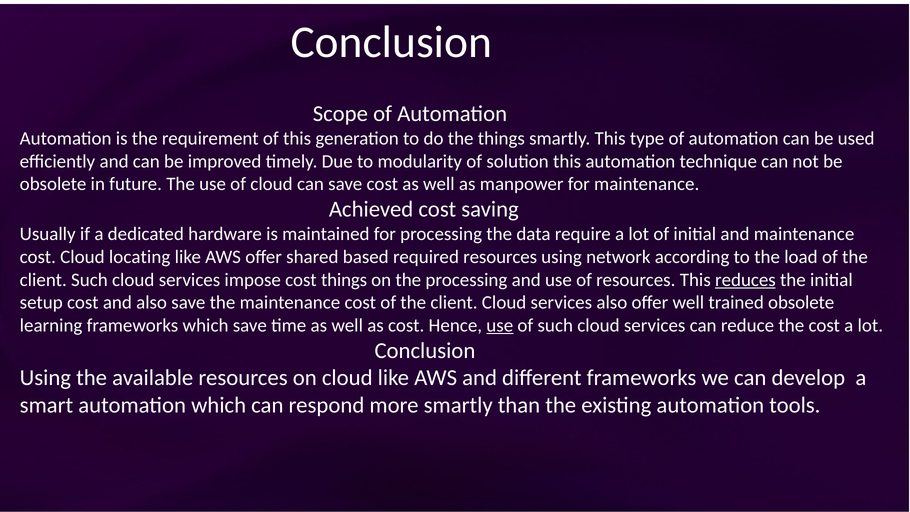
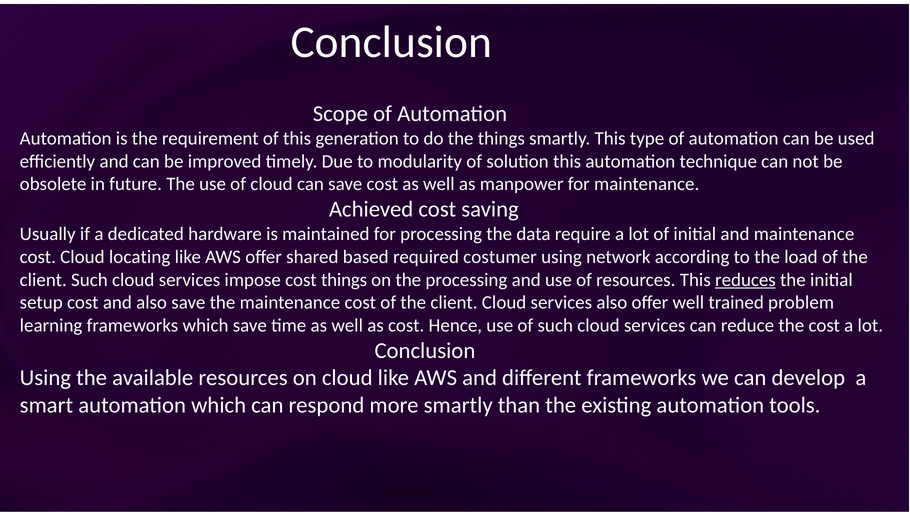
required resources: resources -> costumer (500, 257)
trained obsolete: obsolete -> problem (801, 302)
use underline: present -> none (500, 325)
